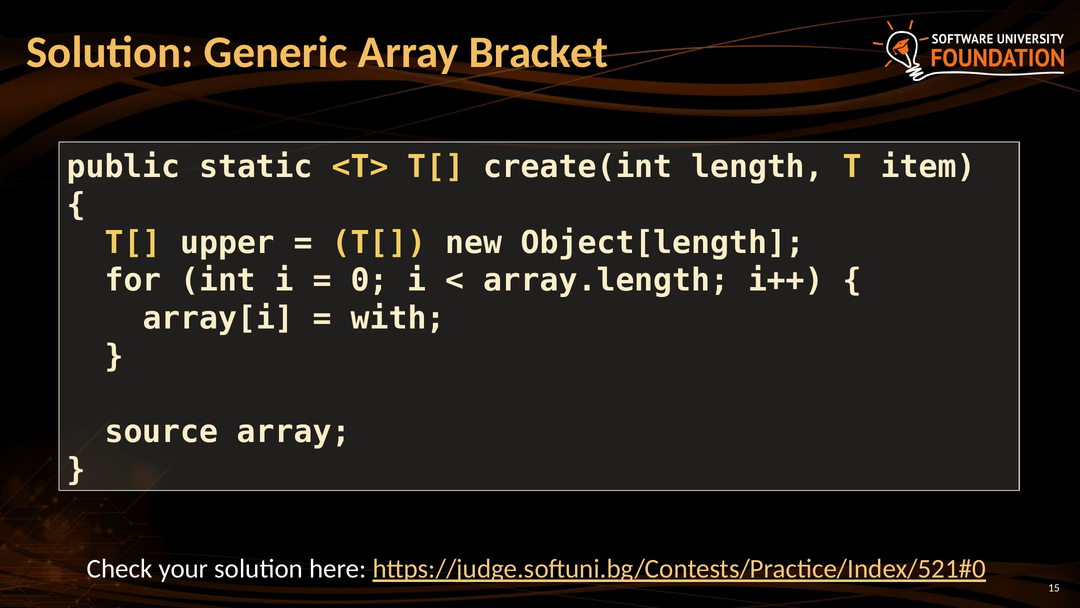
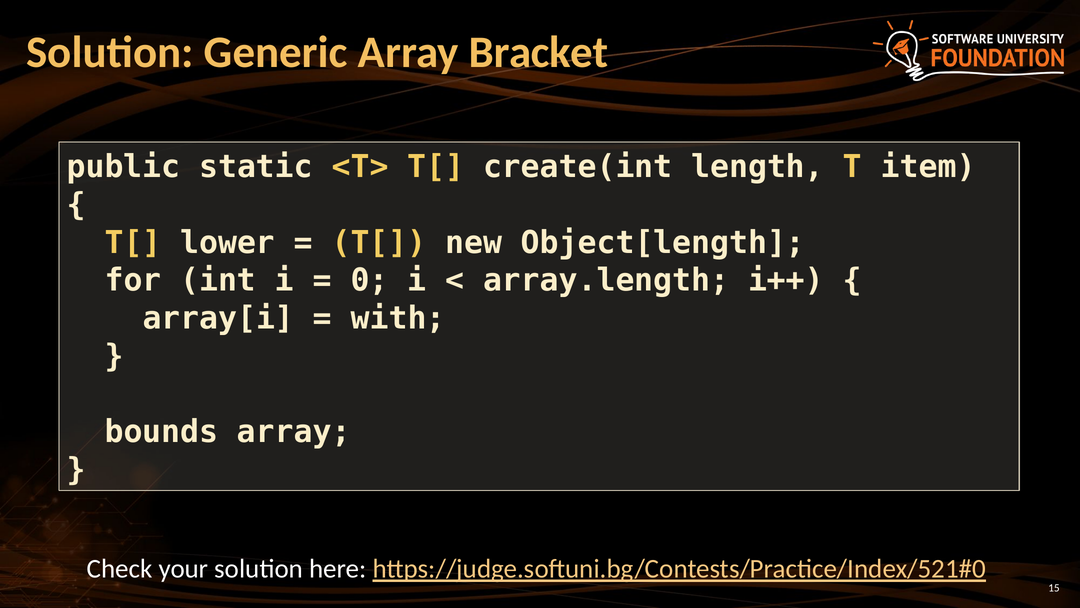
upper: upper -> lower (228, 243)
source: source -> bounds (161, 432)
